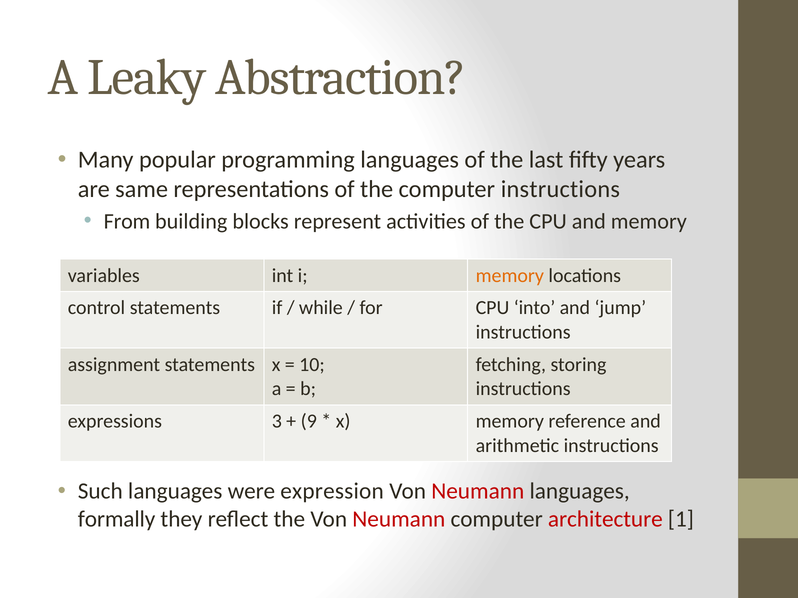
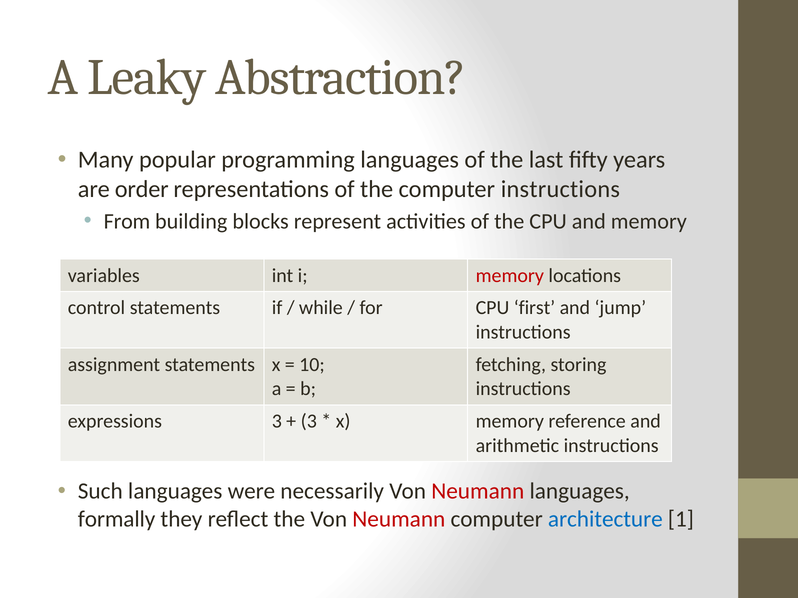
same: same -> order (142, 189)
memory colour: orange -> red (510, 276)
into: into -> first (534, 308)
9: 9 -> 3 (309, 422)
expression: expression -> necessarily (332, 492)
architecture colour: red -> blue (605, 520)
